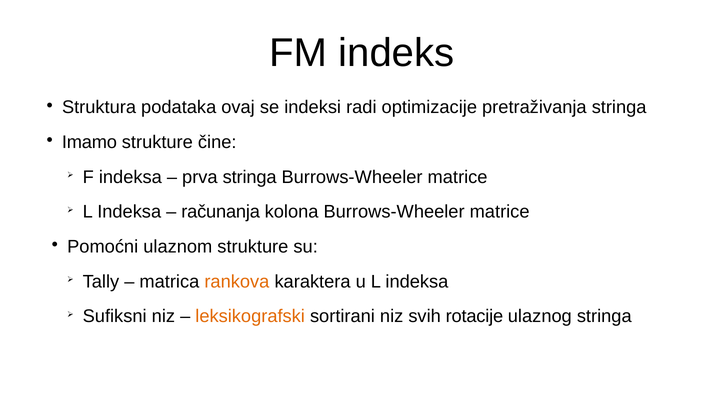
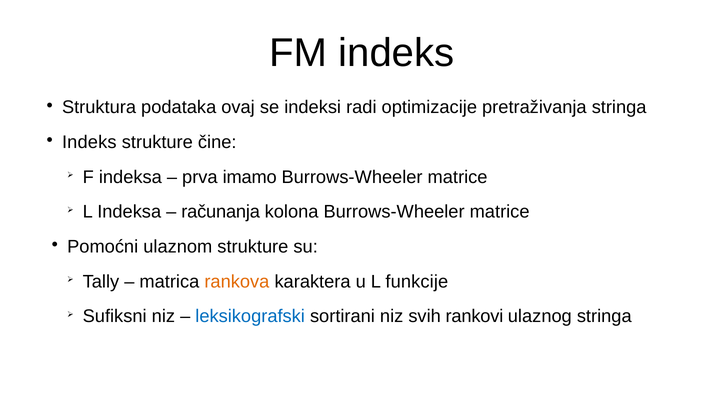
Imamo: Imamo -> Indeks (89, 142)
prva stringa: stringa -> imamo (250, 177)
u L indeksa: indeksa -> funkcije (417, 282)
leksikografski colour: orange -> blue (250, 317)
rotacije: rotacije -> rankovi (474, 317)
